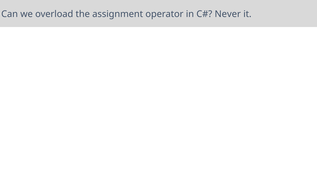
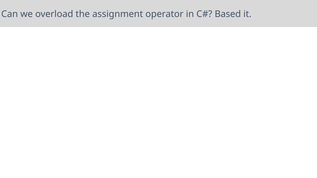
Never: Never -> Based (228, 14)
